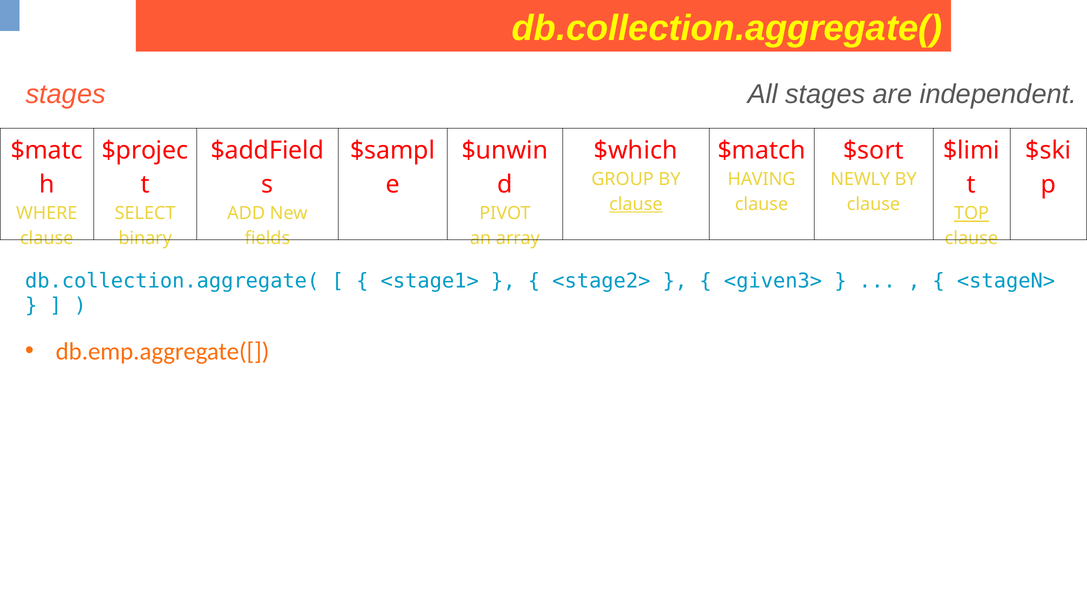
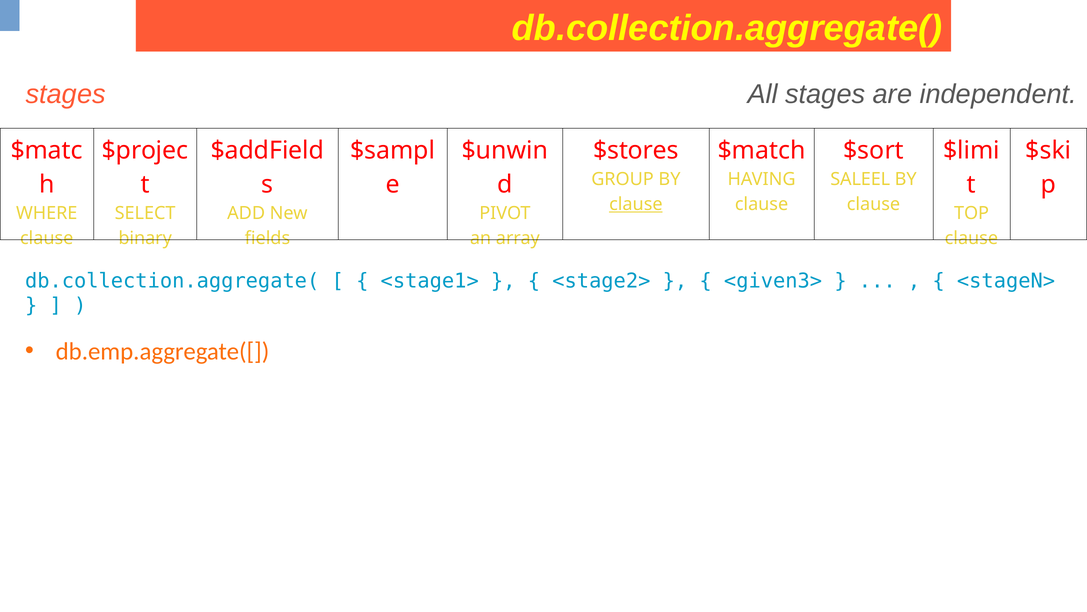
$which: $which -> $stores (636, 150)
NEWLY: NEWLY -> SALEEL (860, 179)
TOP underline: present -> none (972, 213)
